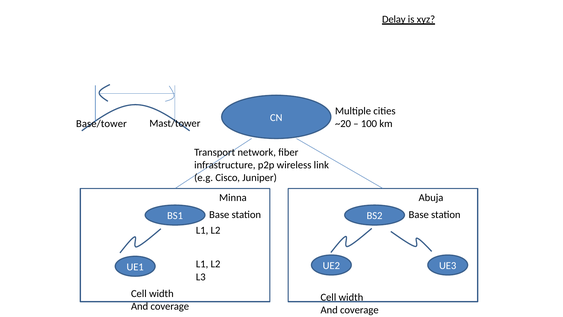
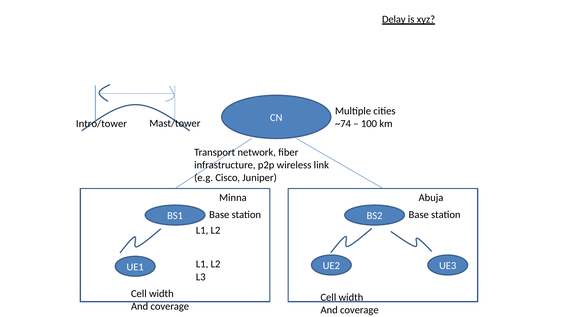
Base/tower: Base/tower -> Intro/tower (101, 123)
~20: ~20 -> ~74 (343, 124)
